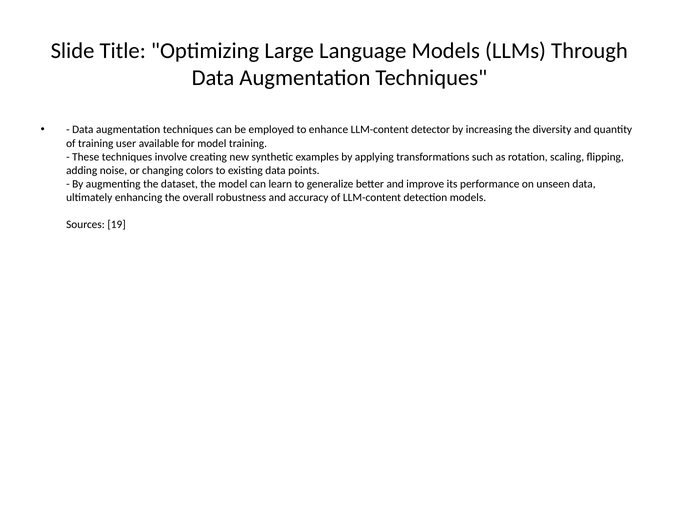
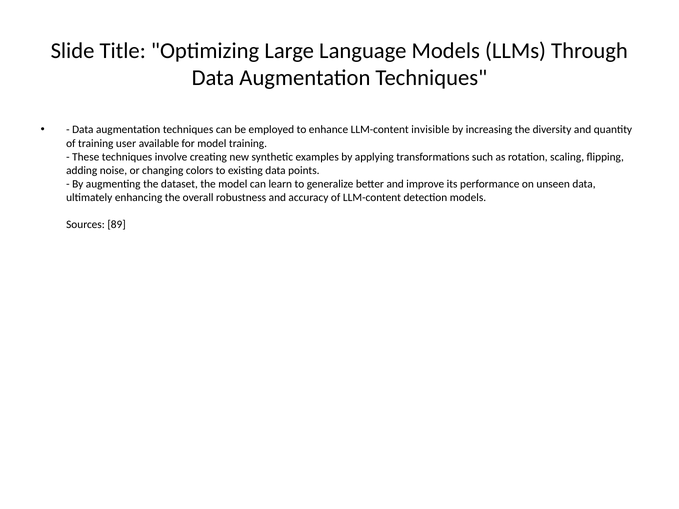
detector: detector -> invisible (430, 130)
19: 19 -> 89 (117, 225)
